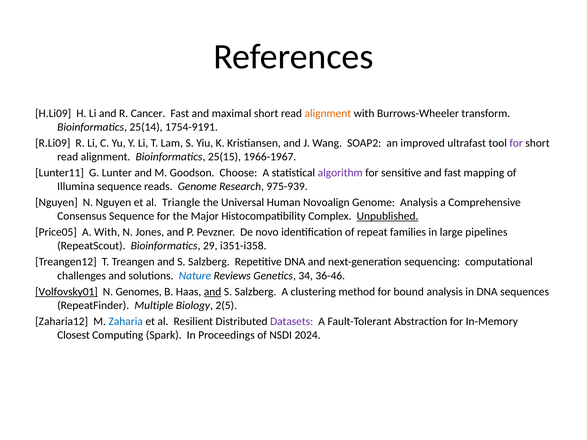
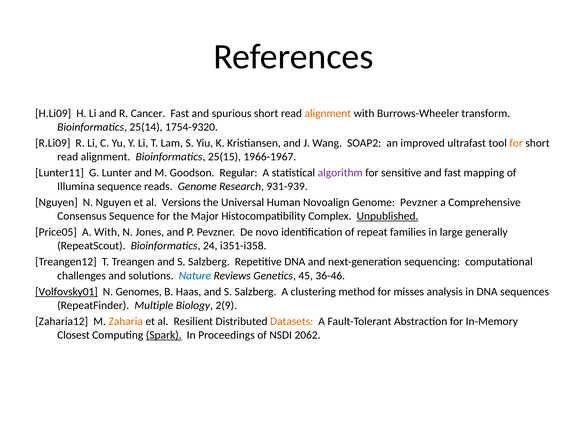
maximal: maximal -> spurious (232, 113)
1754-9191: 1754-9191 -> 1754-9320 (192, 127)
for colour: purple -> orange (516, 143)
Choose: Choose -> Regular (238, 173)
975-939: 975-939 -> 931-939 (287, 187)
Triangle: Triangle -> Versions (181, 203)
Genome Analysis: Analysis -> Pevzner (419, 203)
pipelines: pipelines -> generally (486, 232)
29: 29 -> 24 (210, 246)
34: 34 -> 45 (306, 276)
and underline: present -> none (213, 292)
bound: bound -> misses (409, 292)
2(5: 2(5 -> 2(9 (226, 306)
Zaharia colour: blue -> orange (126, 322)
Datasets colour: purple -> orange (292, 322)
Spark underline: none -> present (164, 335)
2024: 2024 -> 2062 (308, 335)
